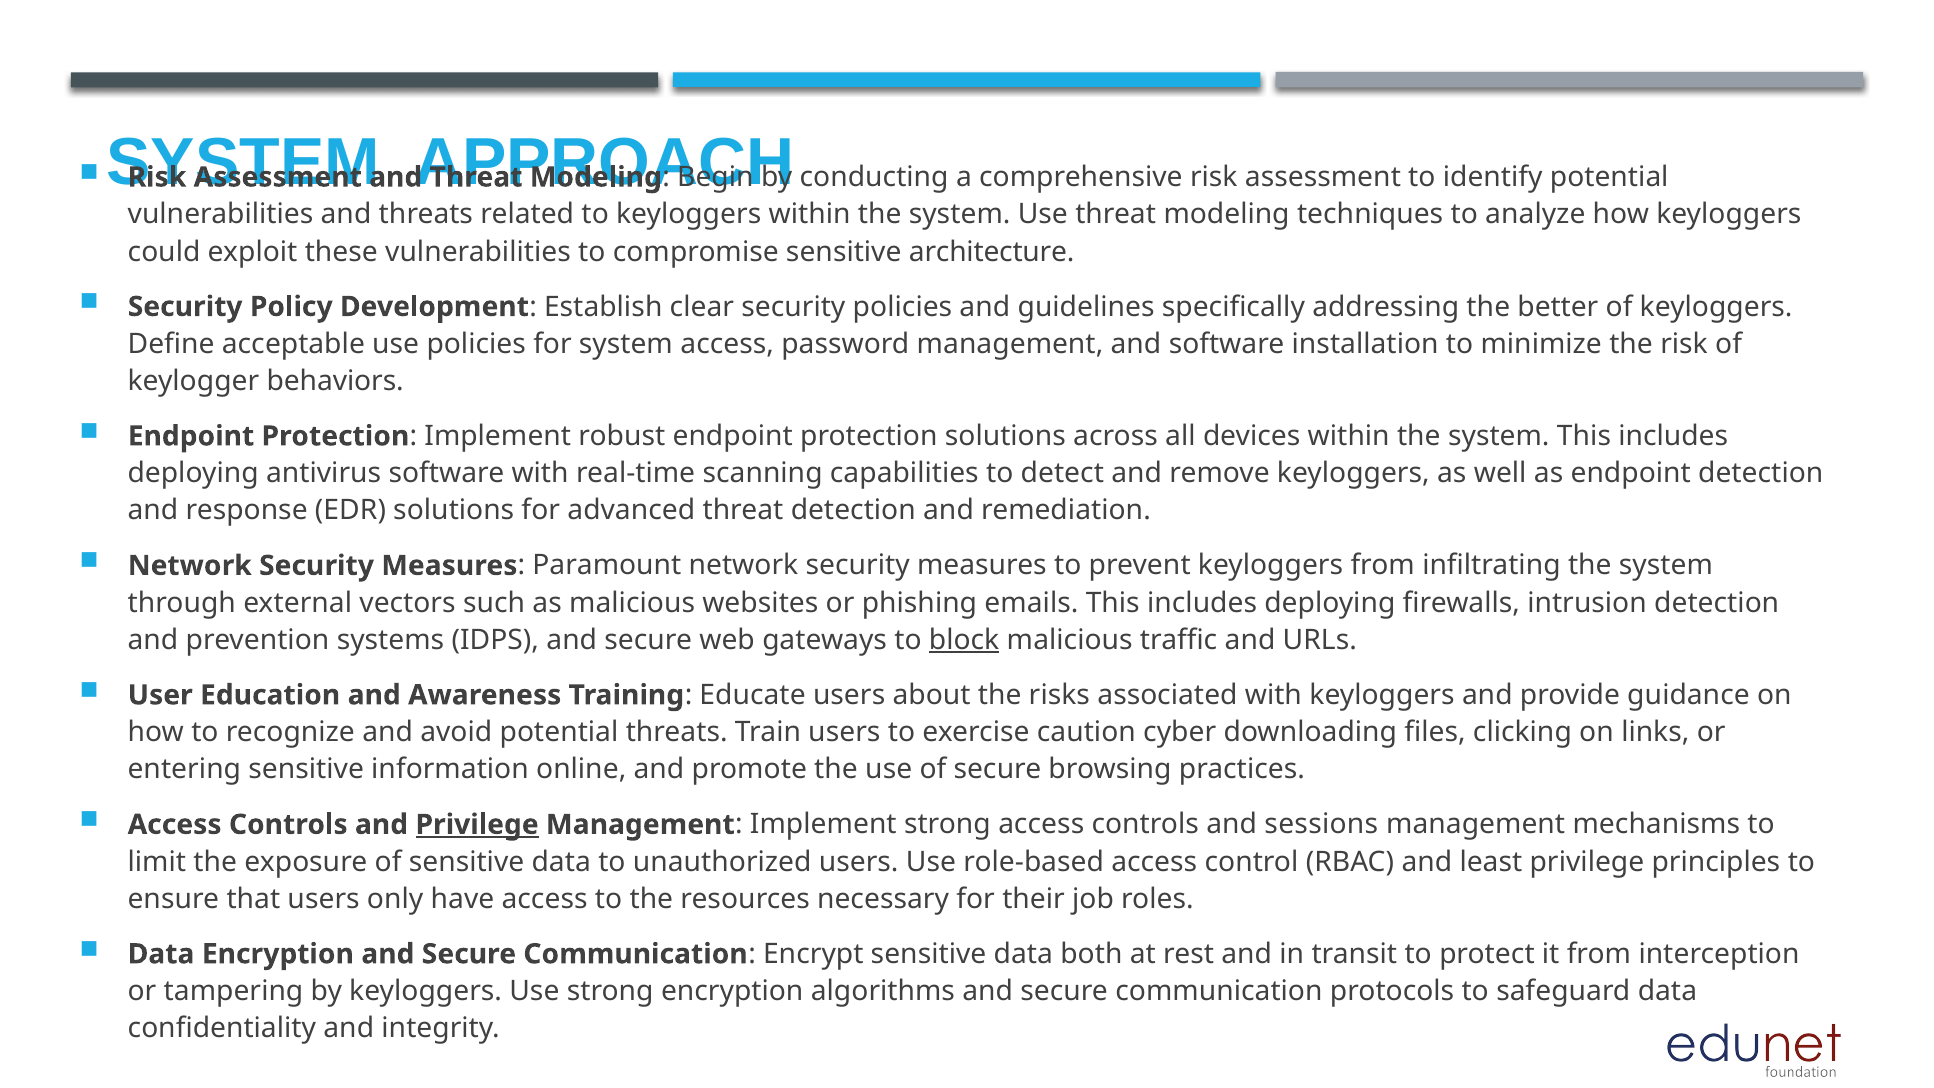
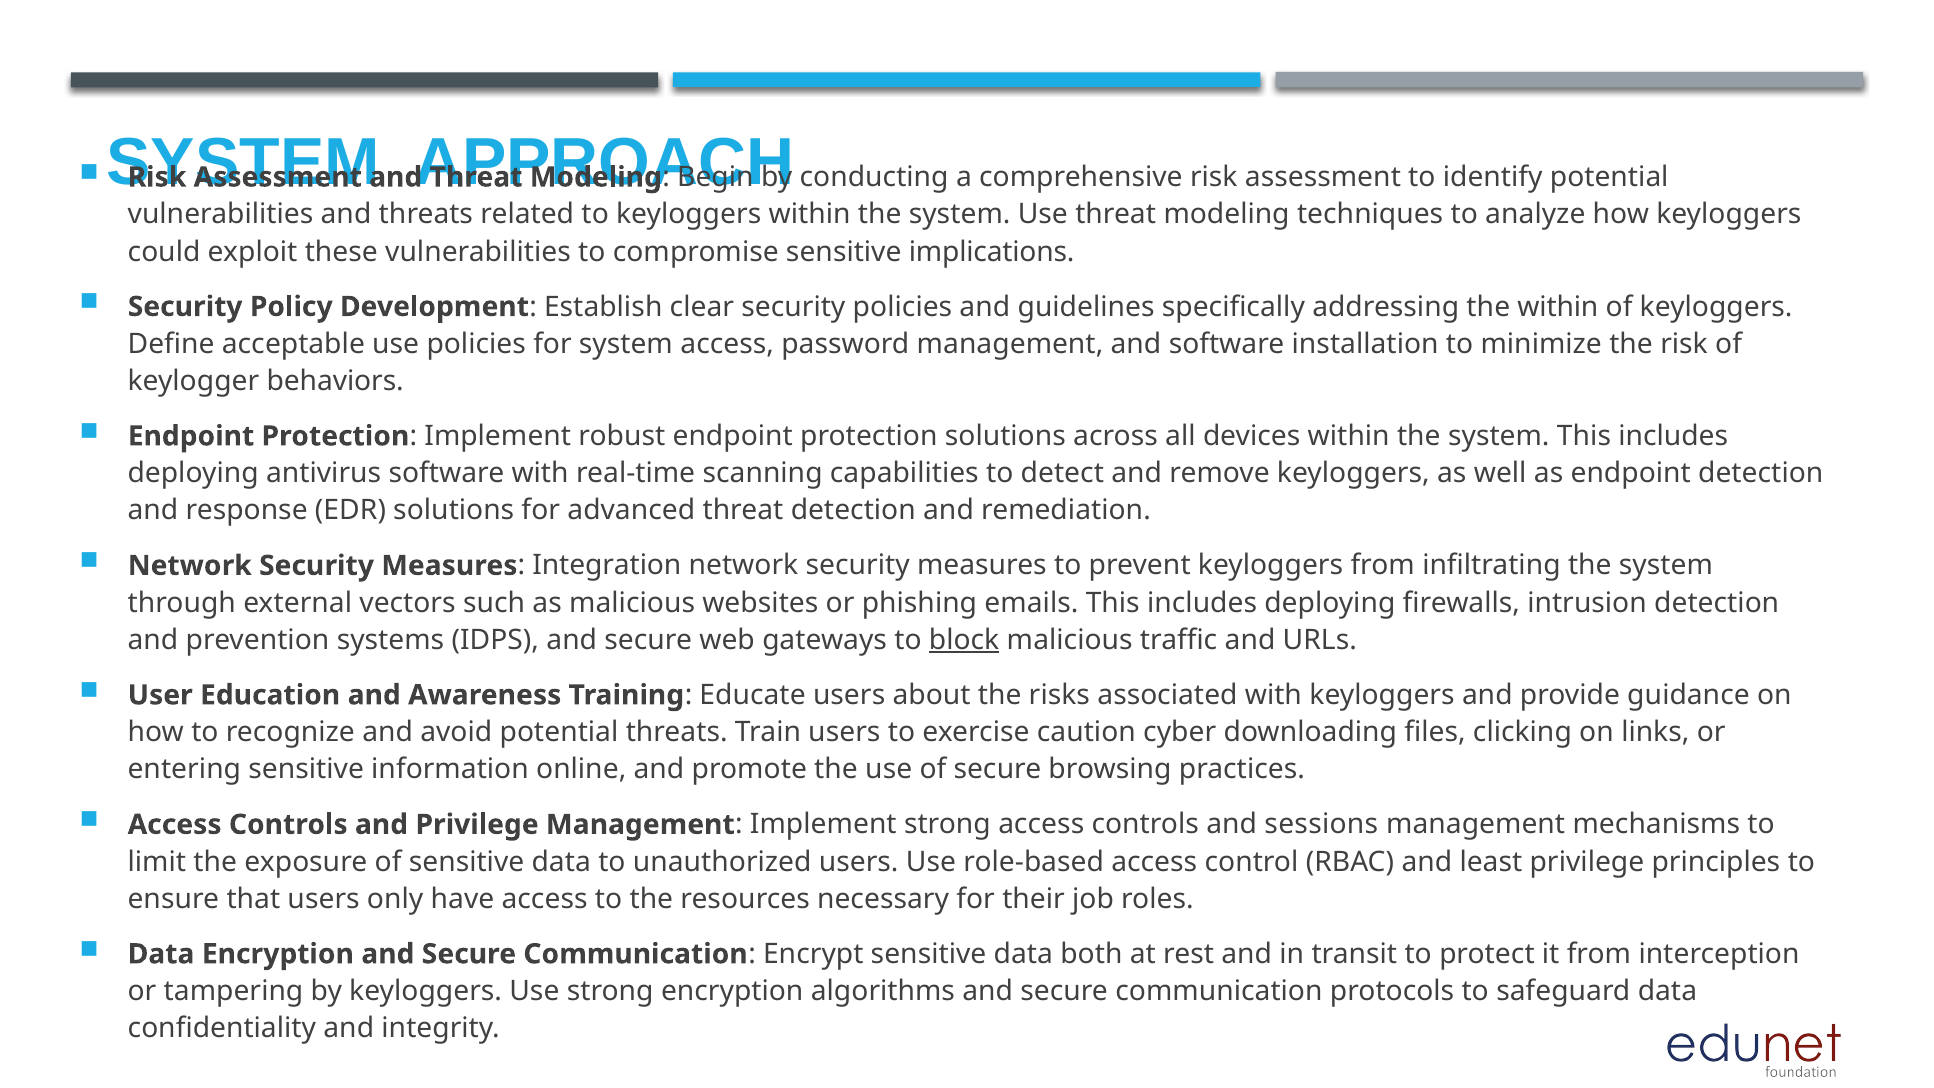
architecture: architecture -> implications (992, 252)
the better: better -> within (1558, 307)
Paramount: Paramount -> Integration (607, 566)
Privilege underline: present -> none (477, 824)
